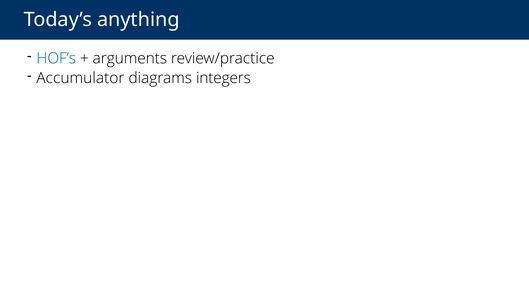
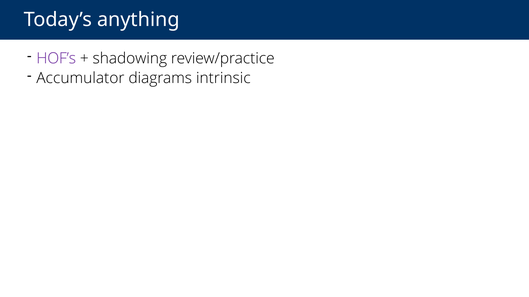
HOF’s colour: blue -> purple (56, 59)
arguments: arguments -> shadowing (130, 59)
integers: integers -> intrinsic (223, 78)
